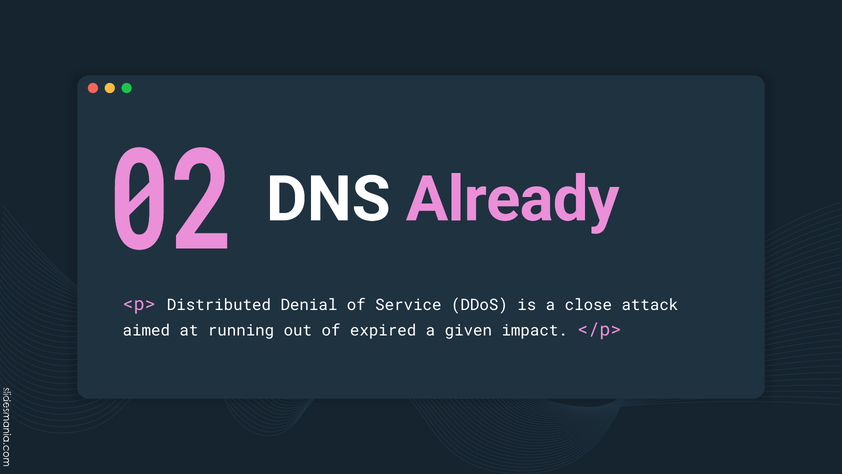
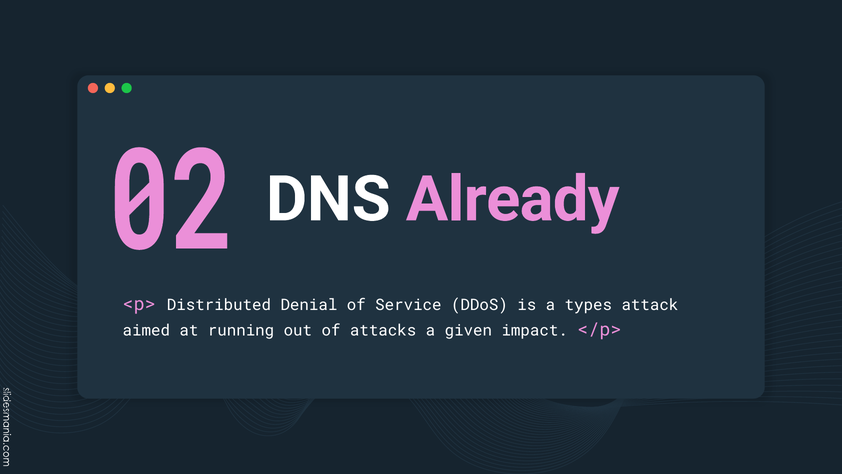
close: close -> types (588, 305)
expired: expired -> attacks (383, 330)
